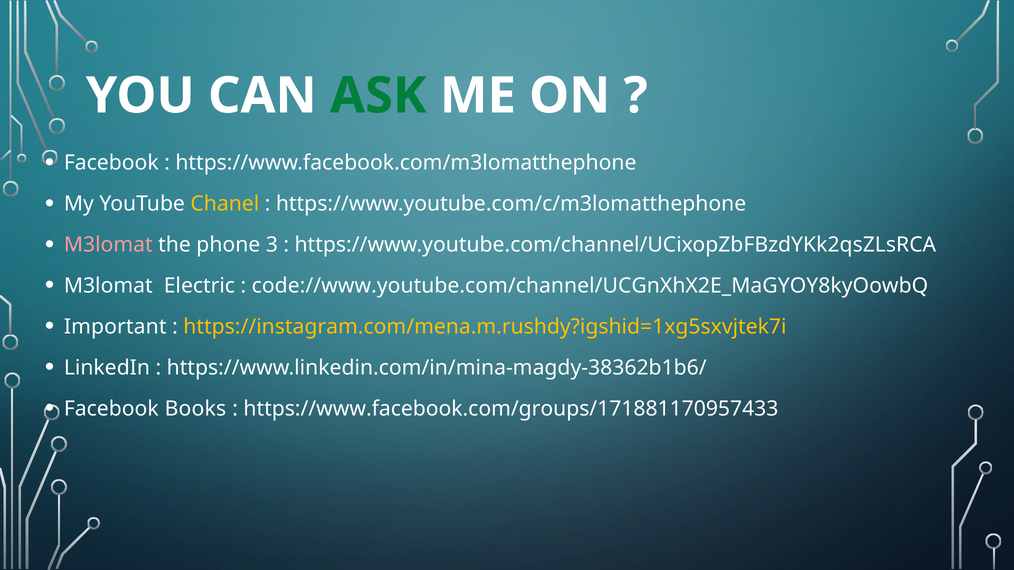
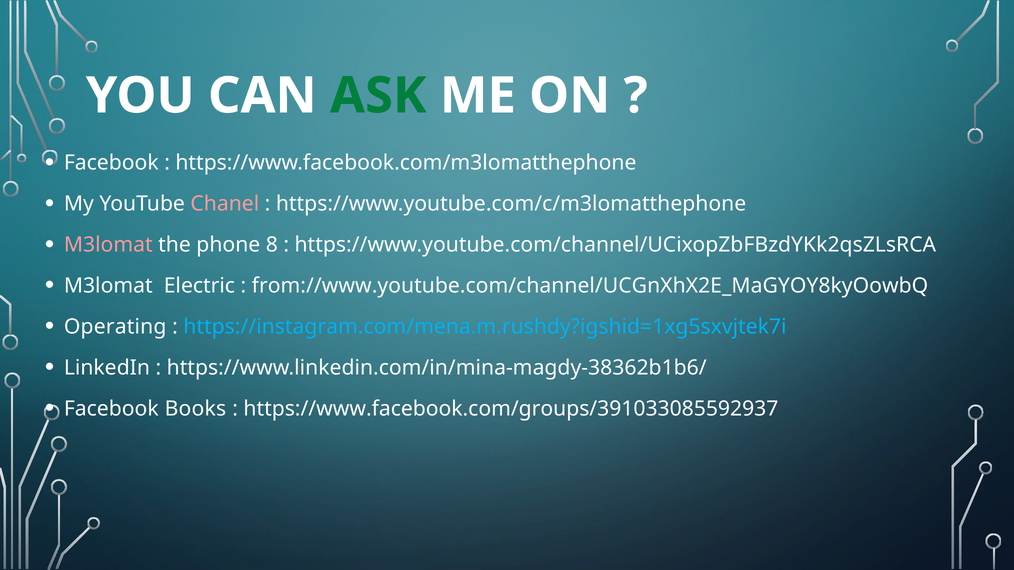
Chanel colour: yellow -> pink (225, 204)
3: 3 -> 8 (272, 245)
code://www.youtube.com/channel/UCGnXhX2E_MaGYOY8kyOowbQ: code://www.youtube.com/channel/UCGnXhX2E_MaGYOY8kyOowbQ -> from://www.youtube.com/channel/UCGnXhX2E_MaGYOY8kyOowbQ (590, 286)
Important: Important -> Operating (115, 327)
https://instagram.com/mena.m.rushdy?igshid=1xg5sxvjtek7i colour: yellow -> light blue (485, 327)
https://www.facebook.com/groups/171881170957433: https://www.facebook.com/groups/171881170957433 -> https://www.facebook.com/groups/391033085592937 (511, 409)
